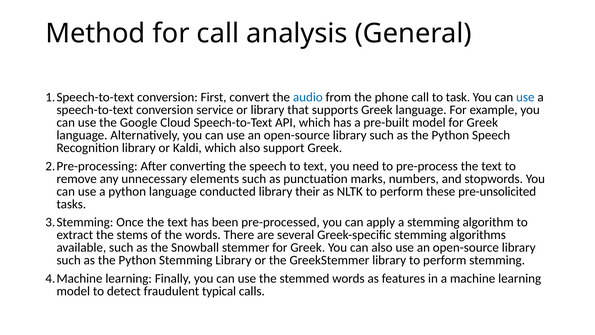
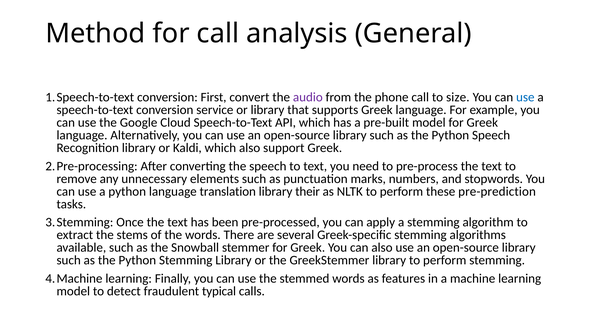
audio colour: blue -> purple (308, 97)
task: task -> size (458, 97)
conducted: conducted -> translation (228, 191)
pre-unsolicited: pre-unsolicited -> pre-prediction (497, 191)
